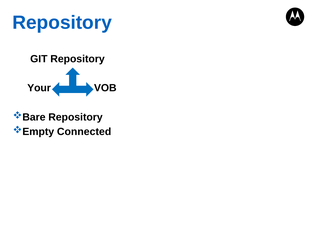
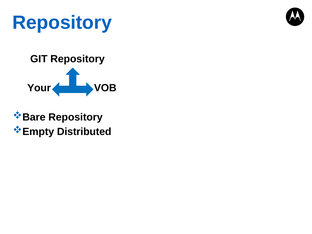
Connected: Connected -> Distributed (84, 132)
